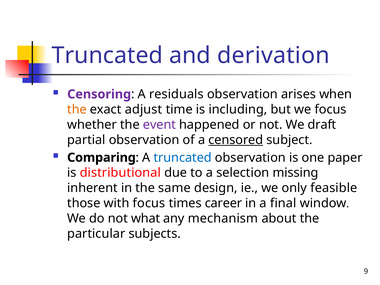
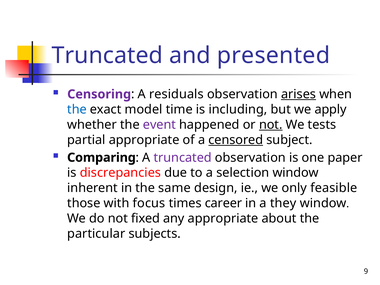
derivation: derivation -> presented (273, 55)
arises underline: none -> present (299, 94)
the colour: orange -> blue (77, 109)
adjust: adjust -> model (144, 109)
we focus: focus -> apply (331, 109)
not underline: none -> present (271, 125)
draft: draft -> tests (322, 125)
partial observation: observation -> appropriate (144, 140)
truncated colour: blue -> purple (183, 158)
distributional: distributional -> discrepancies (120, 173)
selection missing: missing -> window (296, 173)
final: final -> they (283, 203)
what: what -> fixed (146, 218)
any mechanism: mechanism -> appropriate (223, 218)
